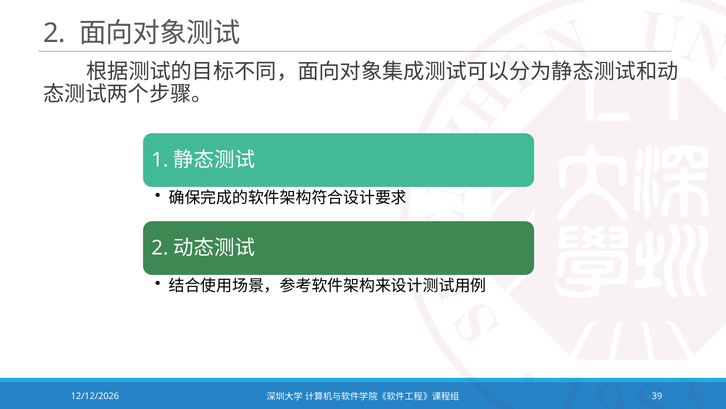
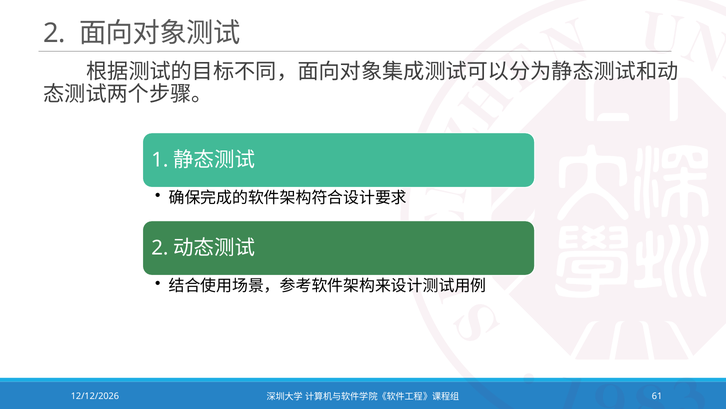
39: 39 -> 61 (657, 395)
